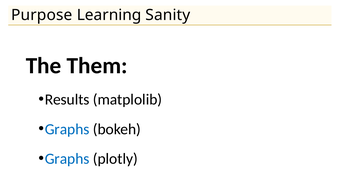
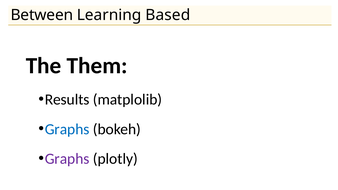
Purpose: Purpose -> Between (42, 15)
Sanity: Sanity -> Based (168, 15)
Graphs colour: blue -> purple (67, 159)
